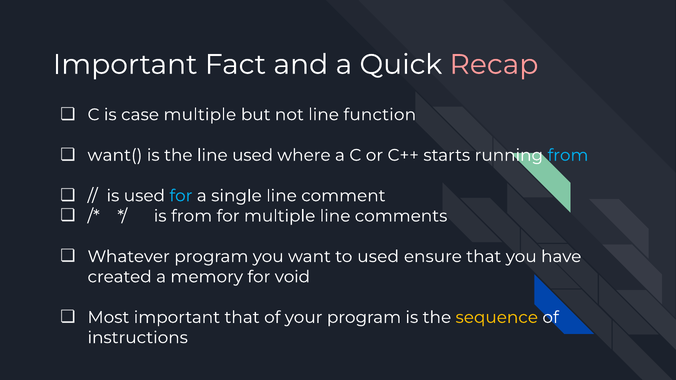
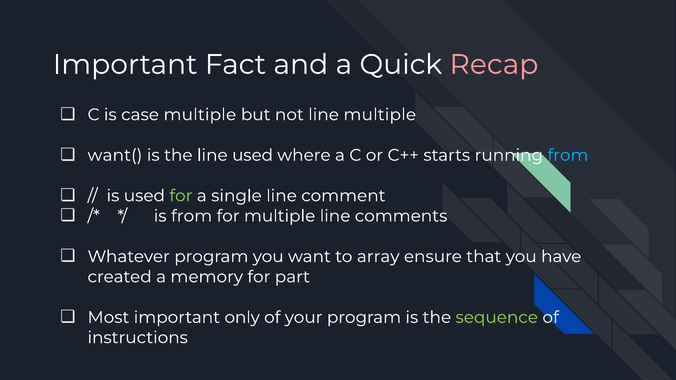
line function: function -> multiple (380, 115)
for colour: light blue -> light green (181, 196)
to used: used -> array (378, 257)
void: void -> part (292, 277)
important that: that -> only (242, 318)
sequence colour: yellow -> light green (497, 318)
